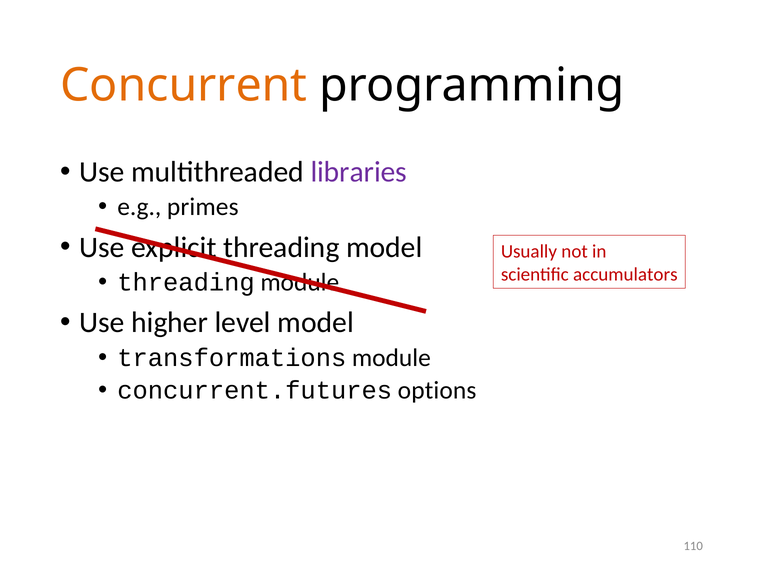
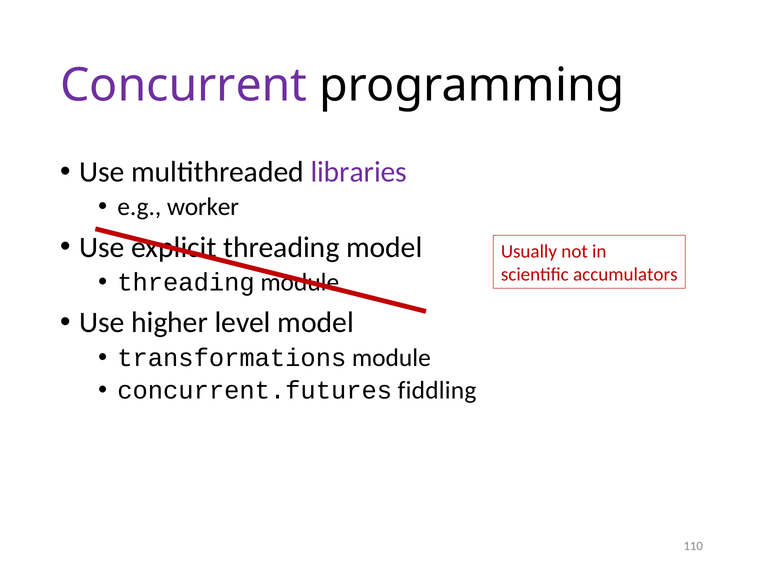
Concurrent colour: orange -> purple (184, 85)
primes: primes -> worker (203, 207)
options: options -> fiddling (437, 391)
